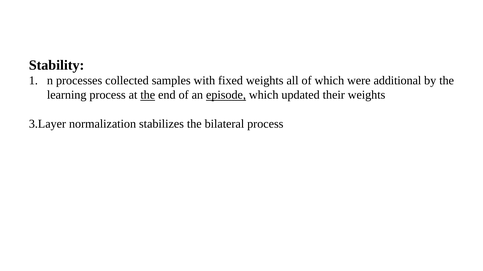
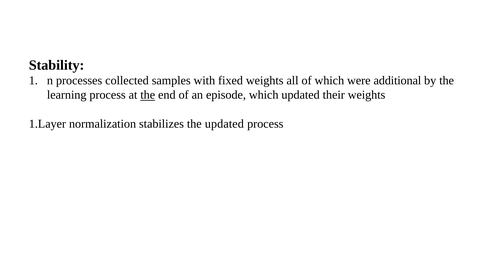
episode underline: present -> none (226, 95)
3.Layer: 3.Layer -> 1.Layer (47, 124)
the bilateral: bilateral -> updated (224, 124)
